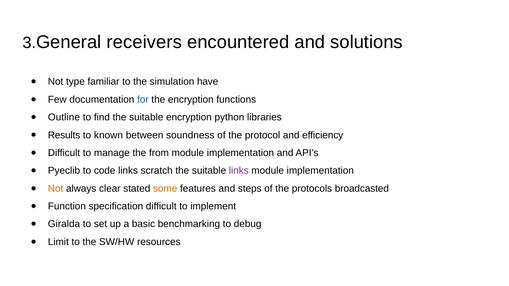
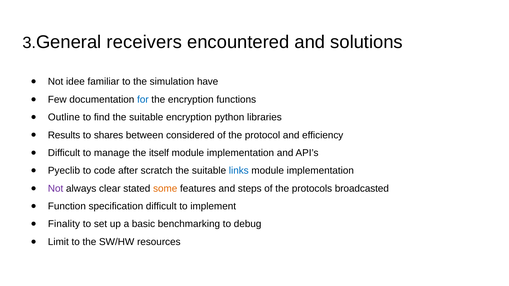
type: type -> idee (75, 82)
known: known -> shares (109, 135)
soundness: soundness -> considered (190, 135)
from: from -> itself (159, 153)
code links: links -> after (128, 171)
links colour: purple -> blue (239, 171)
Not colour: orange -> purple (56, 189)
Giralda: Giralda -> Finality (64, 224)
